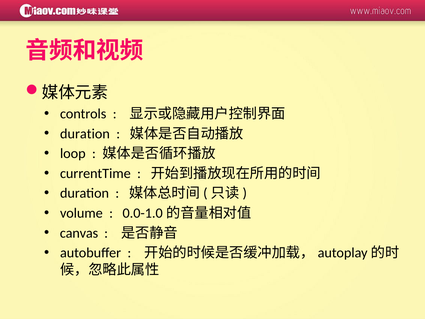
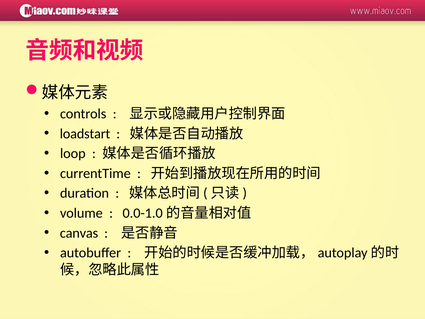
duration: duration -> loadstart (85, 134)
